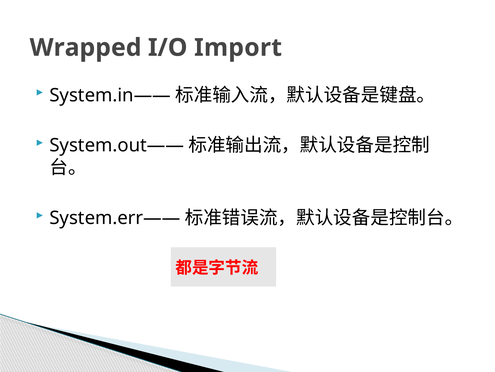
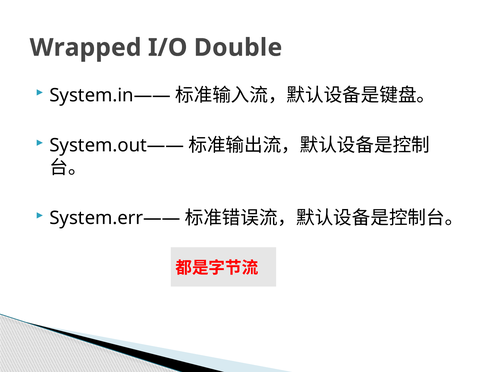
Import: Import -> Double (238, 48)
